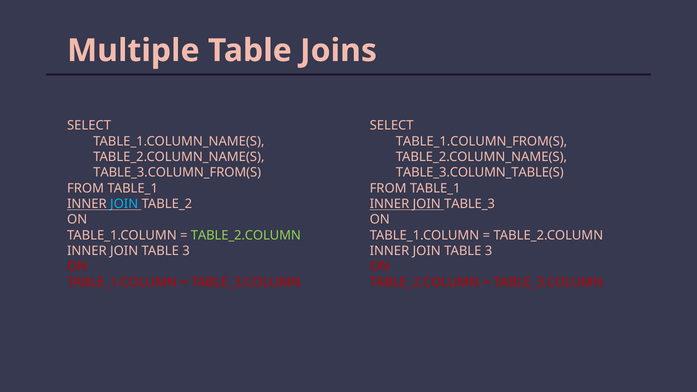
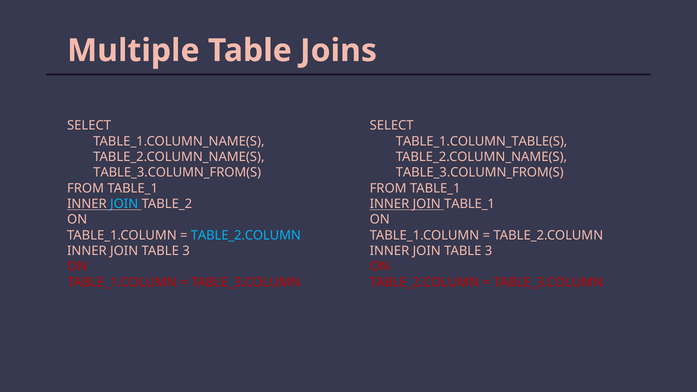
TABLE_1.COLUMN_FROM(S: TABLE_1.COLUMN_FROM(S -> TABLE_1.COLUMN_TABLE(S (481, 141)
TABLE_3.COLUMN_TABLE(S: TABLE_3.COLUMN_TABLE(S -> TABLE_3.COLUMN_FROM(S (480, 173)
JOIN TABLE_3: TABLE_3 -> TABLE_1 (470, 204)
TABLE_2.COLUMN colour: light green -> light blue (246, 235)
